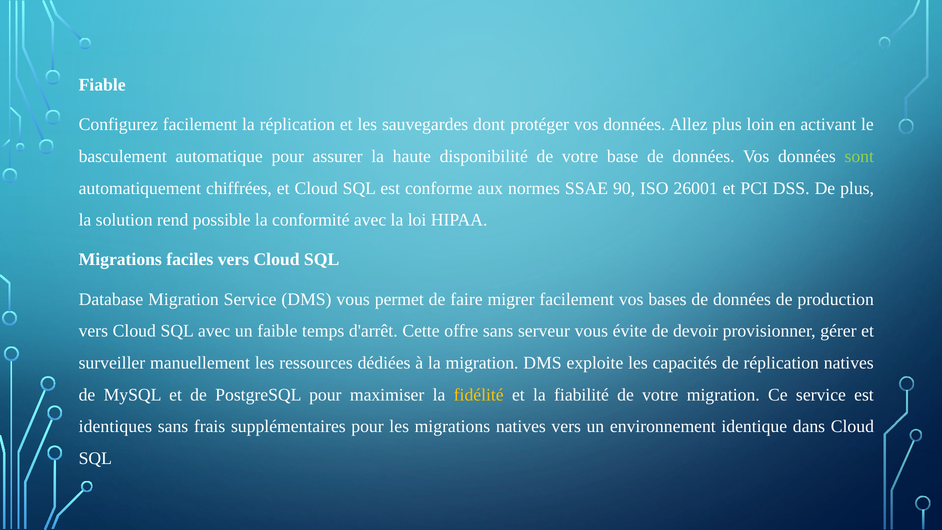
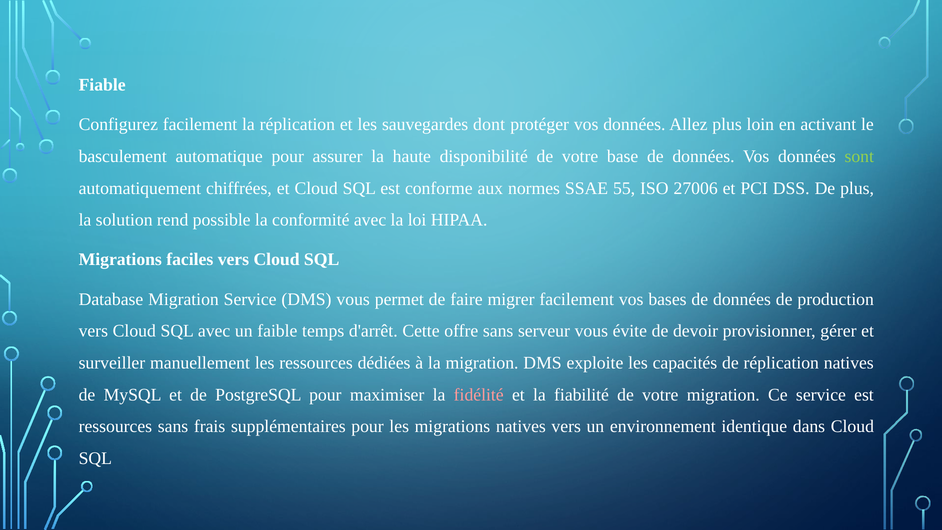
90: 90 -> 55 (624, 188)
26001: 26001 -> 27006 (696, 188)
fidélité colour: yellow -> pink (479, 395)
identiques: identiques -> ressources (115, 426)
